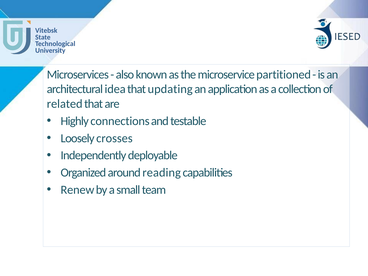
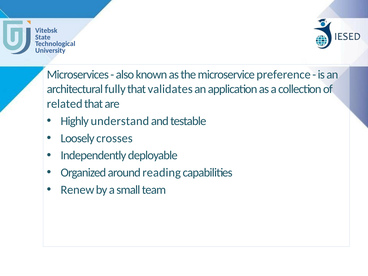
partitioned: partitioned -> preference (284, 74)
idea: idea -> fully (115, 89)
updating: updating -> validates (170, 89)
connections: connections -> understand (120, 121)
